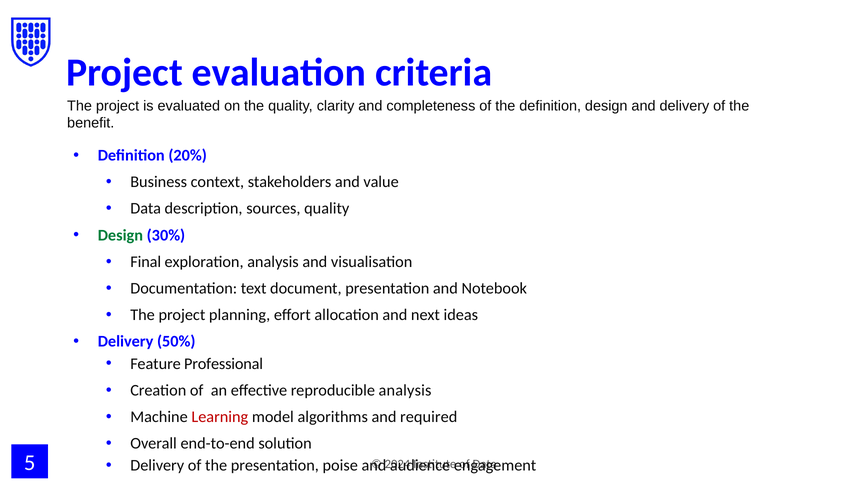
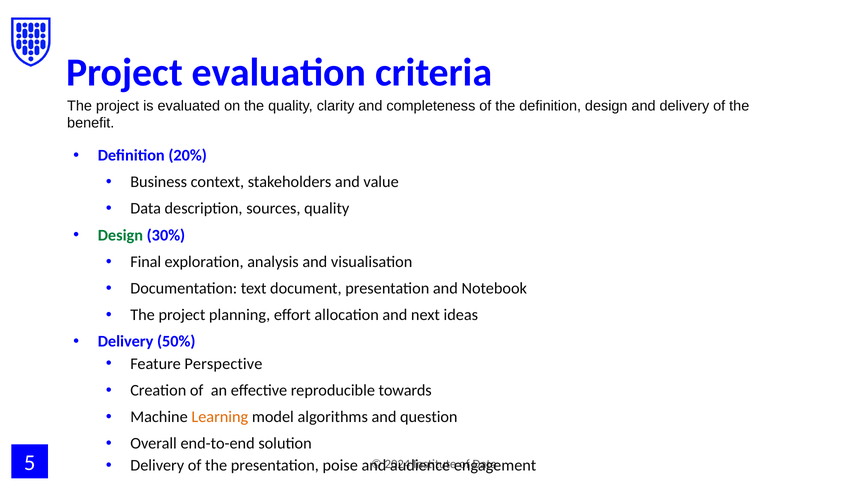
Professional: Professional -> Perspective (223, 364)
reproducible analysis: analysis -> towards (405, 391)
Learning colour: red -> orange (220, 417)
required: required -> question (429, 417)
